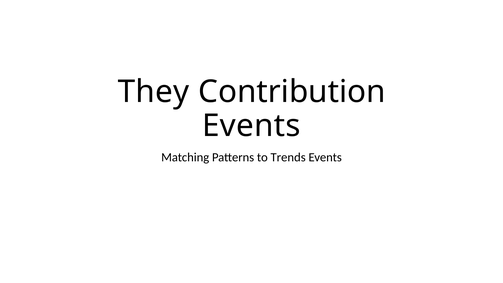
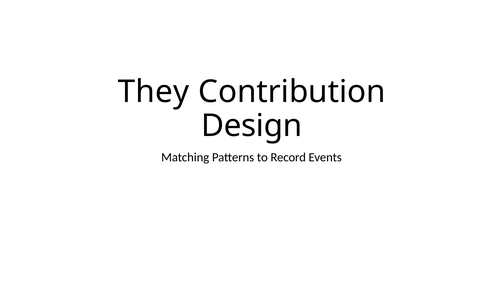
Events: Events -> Design (252, 126)
Trends: Trends -> Record (288, 157)
